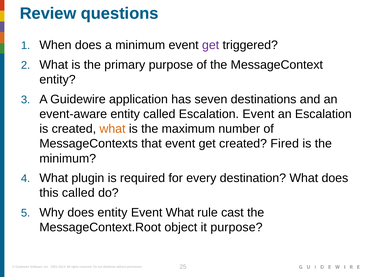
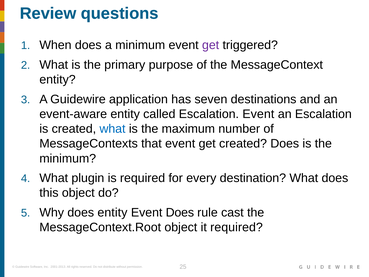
what colour: orange -> blue (113, 129)
created Fired: Fired -> Does (285, 144)
this called: called -> object (78, 193)
Event What: What -> Does (180, 212)
it purpose: purpose -> required (237, 227)
